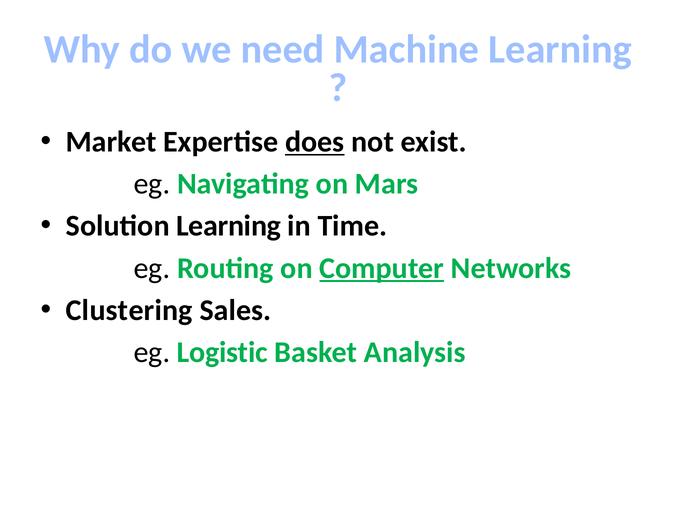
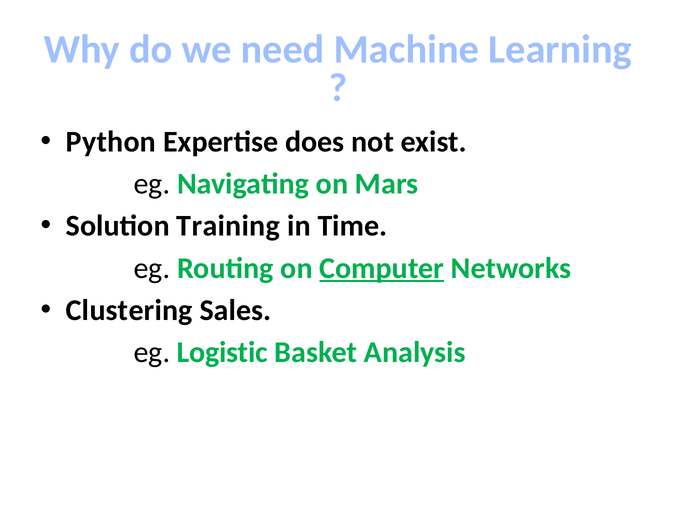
Market: Market -> Python (111, 142)
does underline: present -> none (315, 142)
Solution Learning: Learning -> Training (228, 226)
